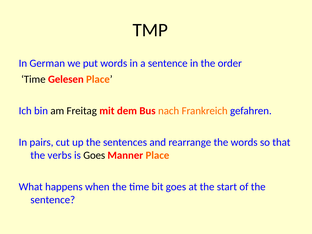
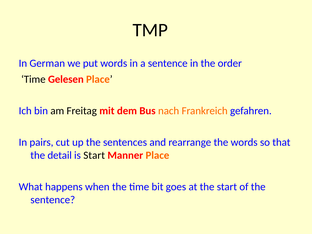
verbs: verbs -> detail (60, 155)
is Goes: Goes -> Start (94, 155)
